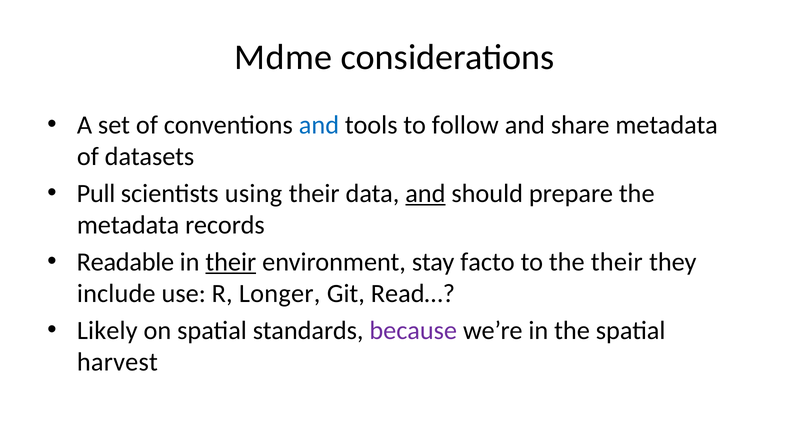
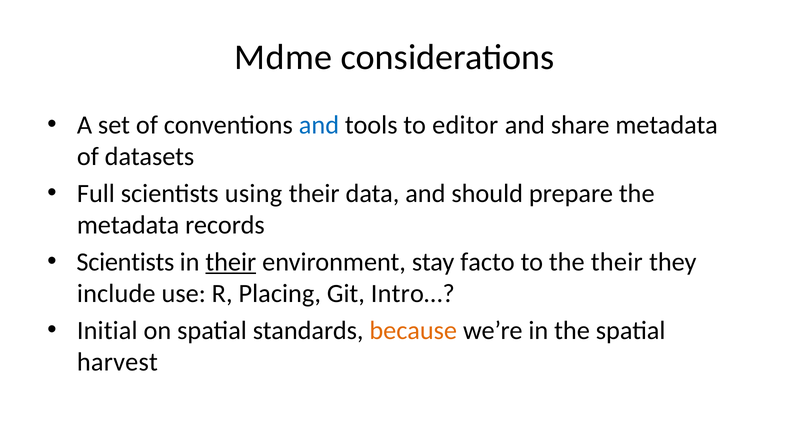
follow: follow -> editor (465, 125)
Pull: Pull -> Full (96, 194)
and underline: present -> none (425, 194)
Readable: Readable -> Scientists (125, 262)
Longer: Longer -> Placing (280, 293)
Read…: Read… -> Intro… (413, 293)
Likely: Likely -> Initial (107, 330)
because colour: purple -> orange (413, 330)
